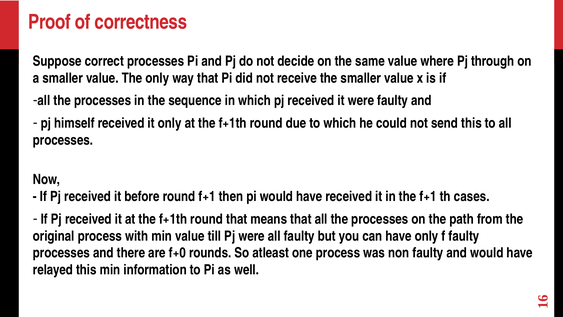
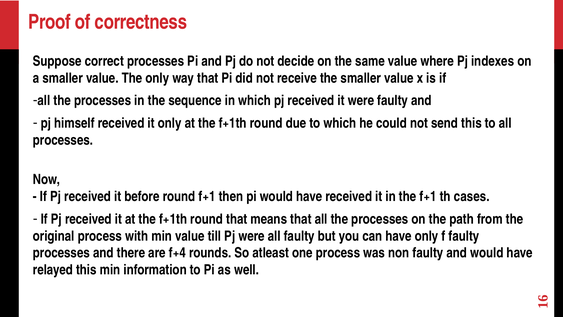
through: through -> indexes (493, 61)
f+0: f+0 -> f+4 (177, 253)
